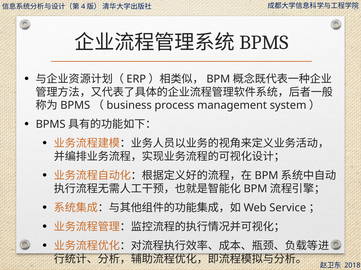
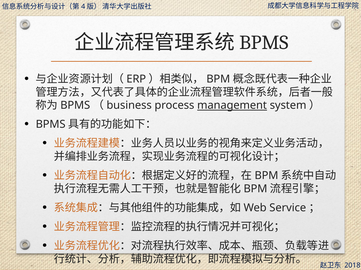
management underline: none -> present (232, 106)
